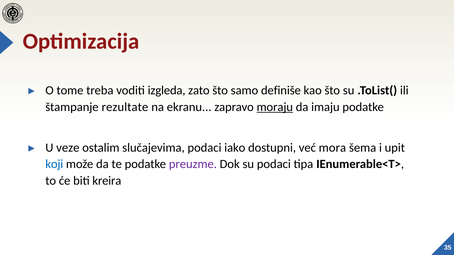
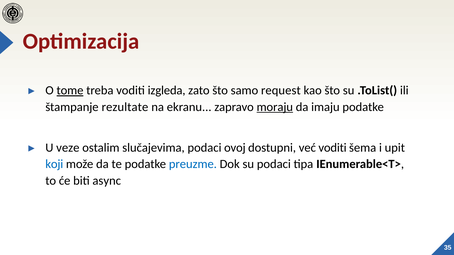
tome underline: none -> present (70, 91)
definiše: definiše -> request (281, 91)
iako: iako -> ovoj (235, 148)
već mora: mora -> voditi (333, 148)
preuzme colour: purple -> blue (193, 164)
kreira: kreira -> async (107, 181)
